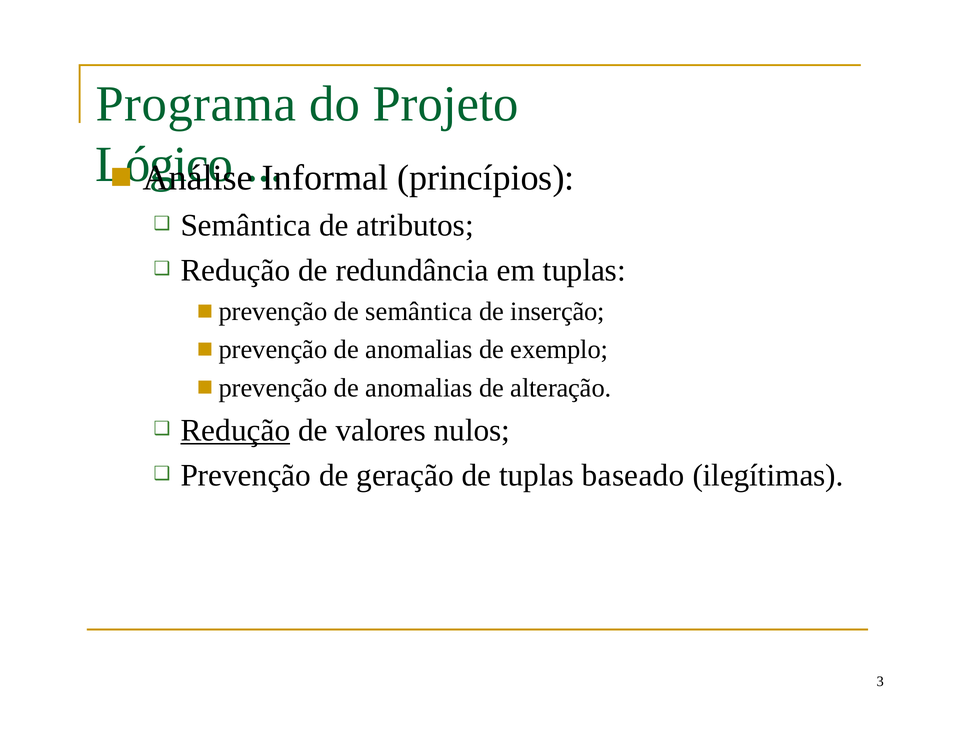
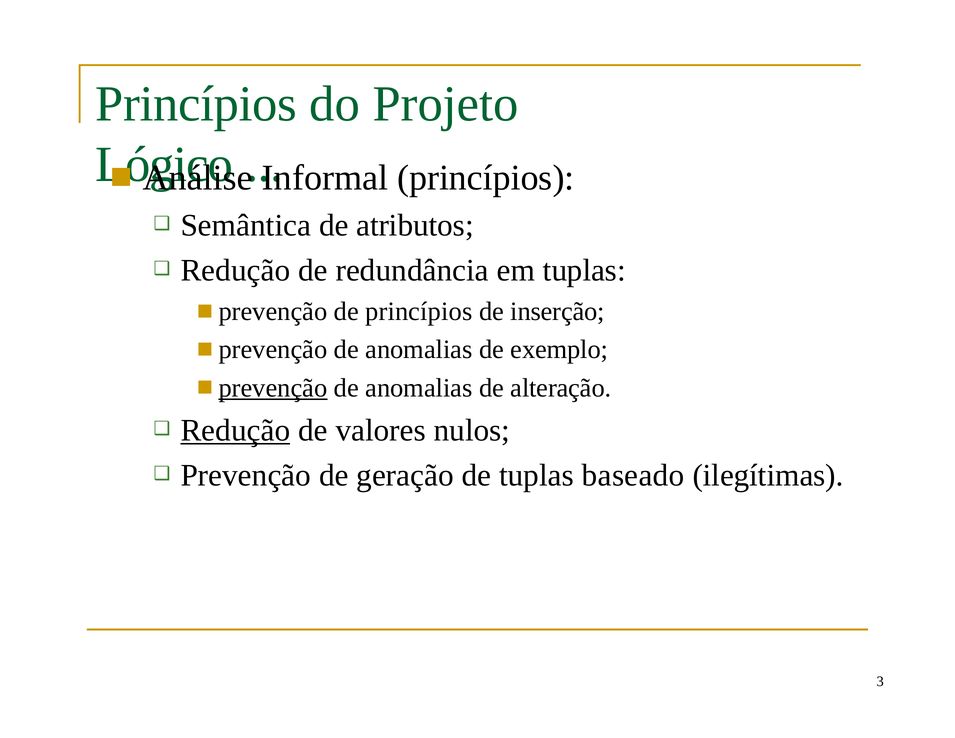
Programa: Programa -> Princípios (196, 104)
de semântica: semântica -> princípios (419, 312)
prevenção underline: none -> present (273, 388)
